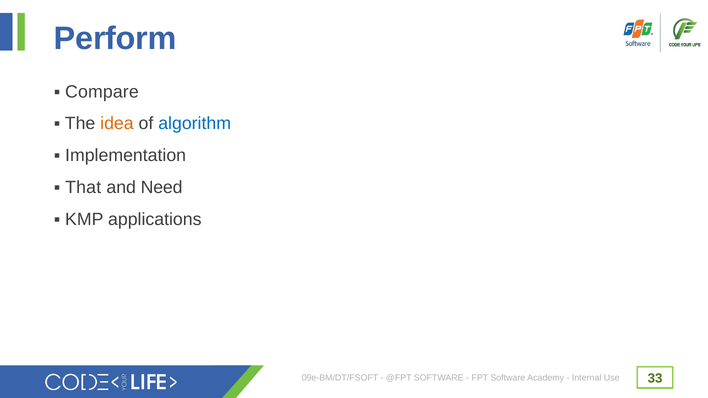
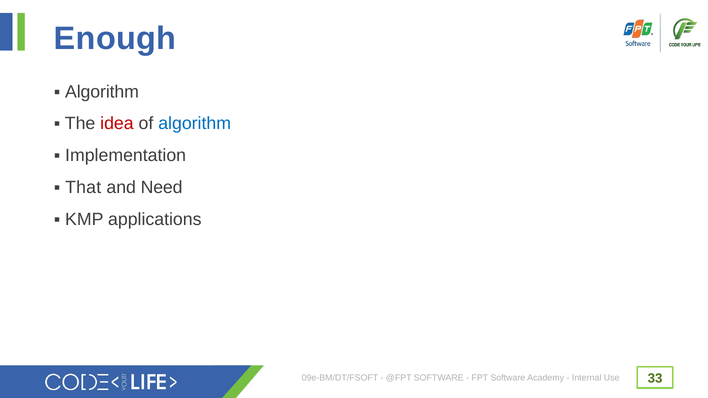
Perform: Perform -> Enough (115, 38)
Compare: Compare -> Algorithm (102, 92)
idea colour: orange -> red (117, 124)
